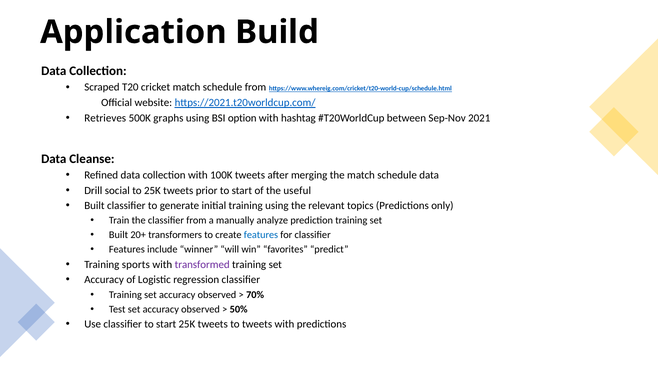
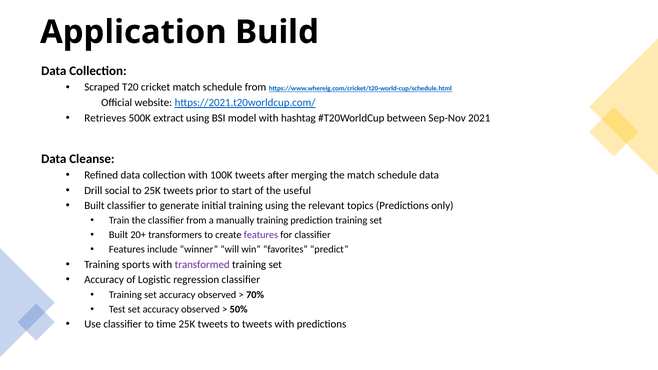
graphs: graphs -> extract (168, 118)
option: option -> model (242, 118)
manually analyze: analyze -> training (272, 221)
features colour: blue -> purple (261, 235)
classifier to start: start -> time (166, 324)
